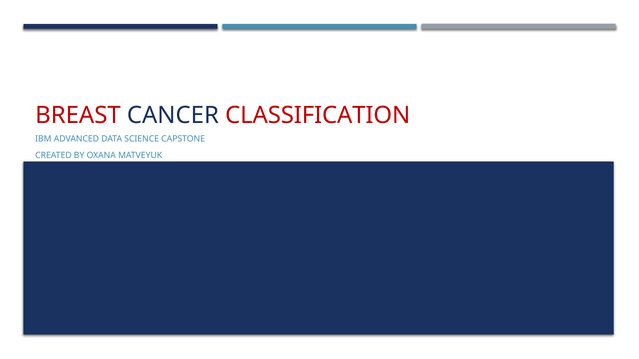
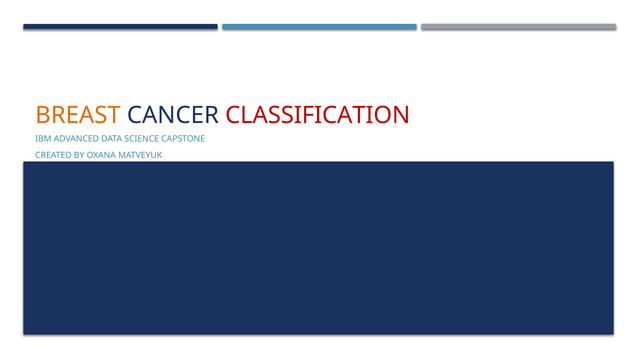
BREAST colour: red -> orange (78, 116)
